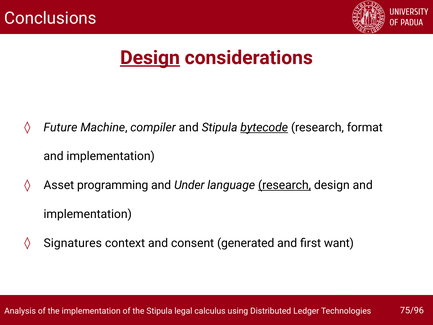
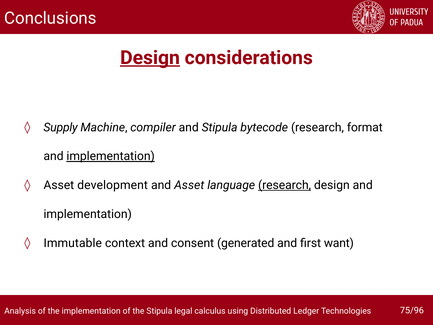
Future: Future -> Supply (61, 127)
bytecode underline: present -> none (264, 127)
implementation underline: none -> present (111, 156)
programming: programming -> development (113, 185)
and Under: Under -> Asset (189, 185)
Signatures: Signatures -> Immutable (73, 243)
